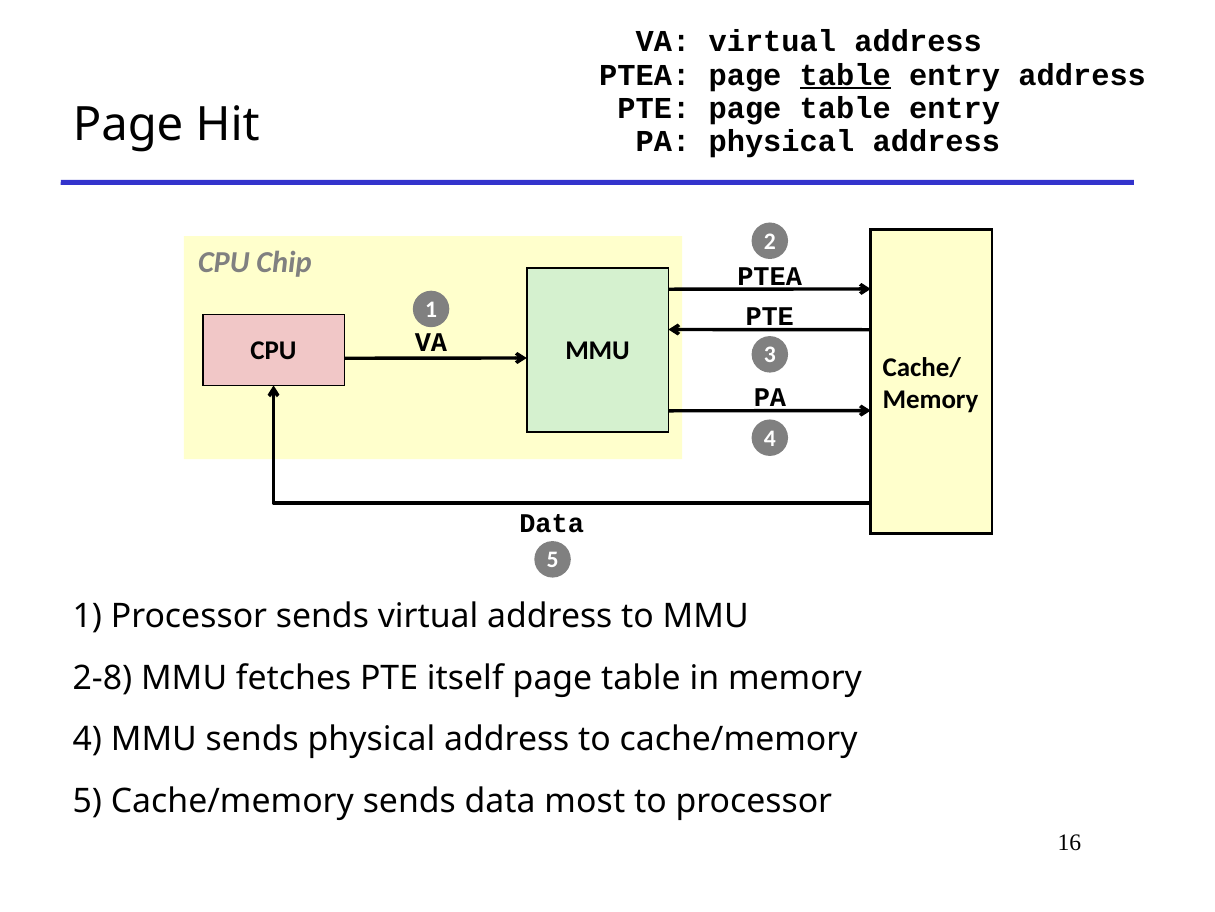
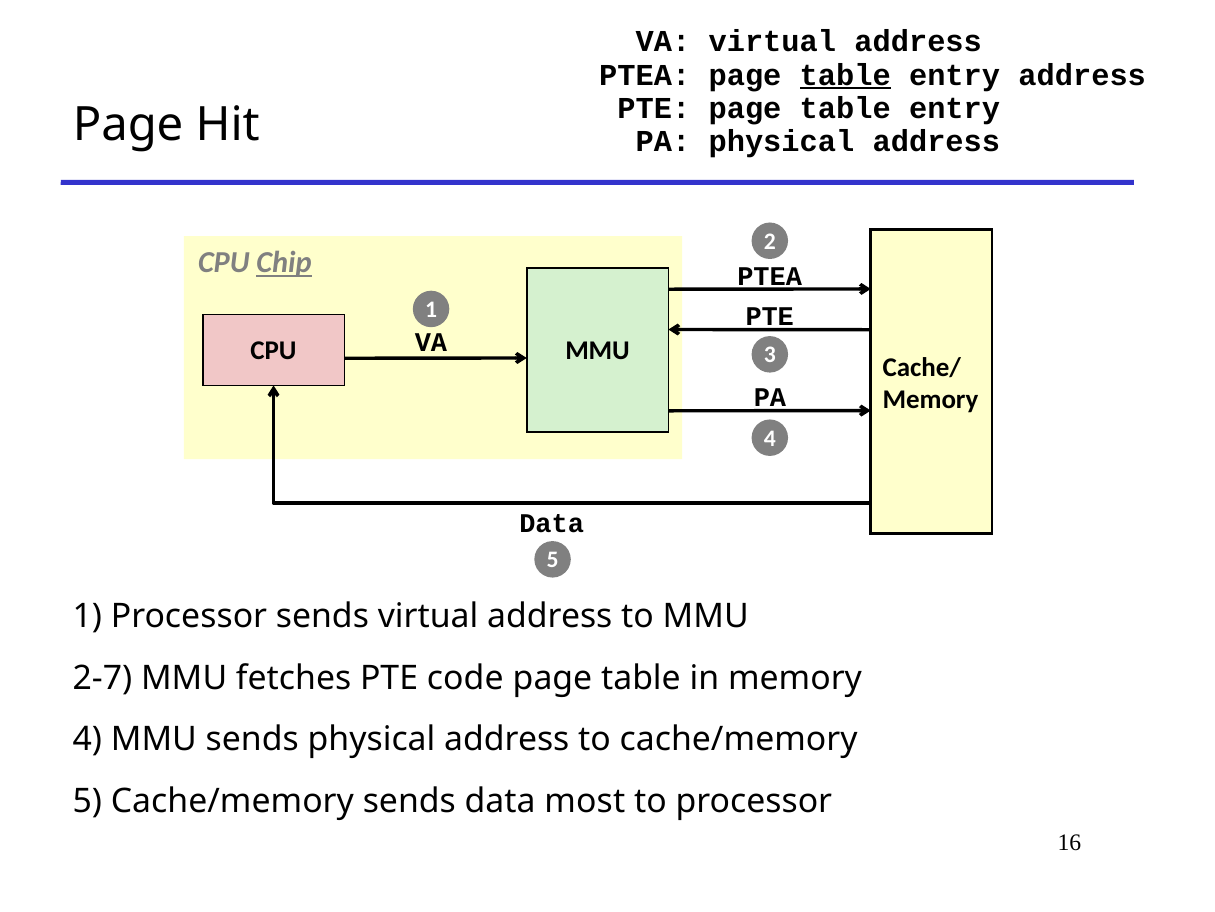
Chip underline: none -> present (284, 263)
2-8: 2-8 -> 2-7 (102, 677)
itself: itself -> code (465, 677)
